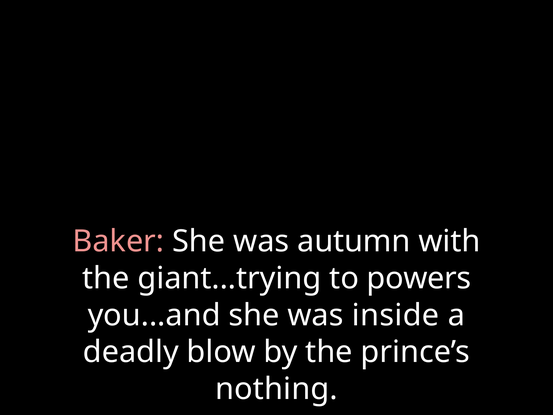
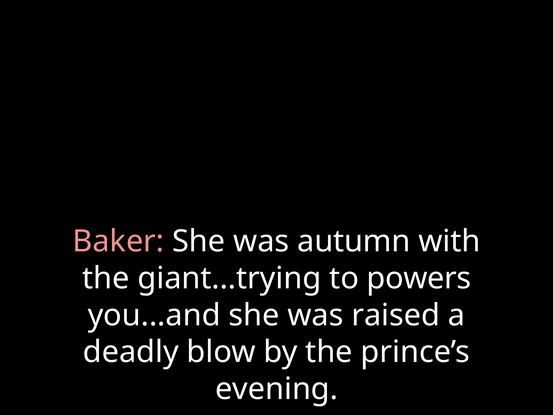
inside: inside -> raised (396, 315)
nothing: nothing -> evening (277, 389)
